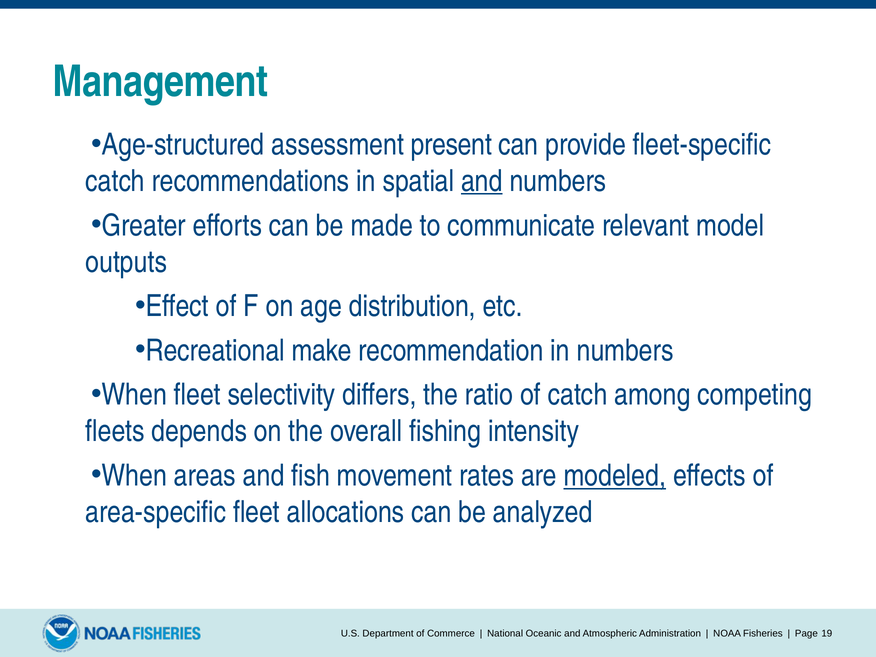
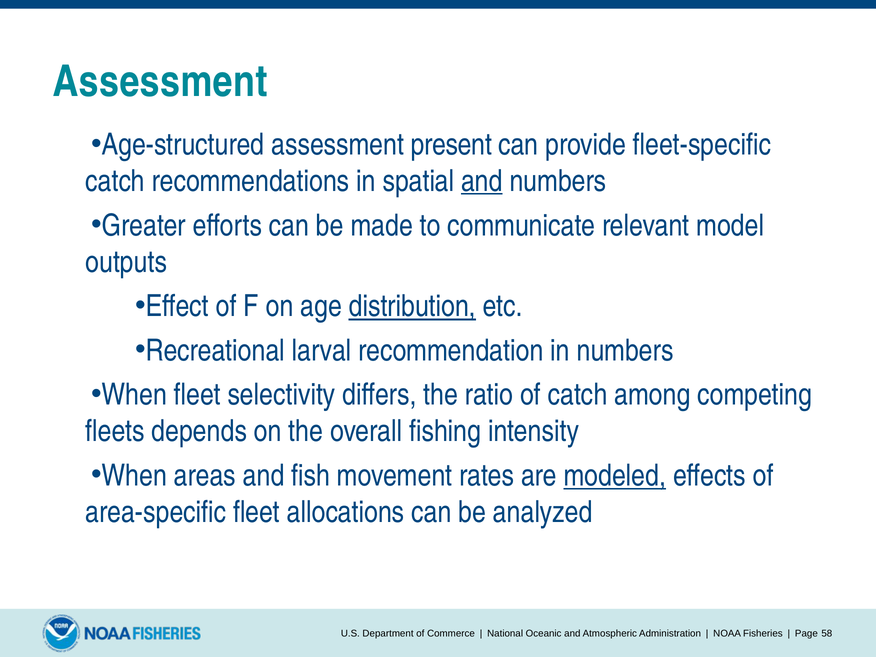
Management: Management -> Assessment (160, 82)
distribution underline: none -> present (412, 306)
make: make -> larval (322, 351)
19: 19 -> 58 (827, 634)
